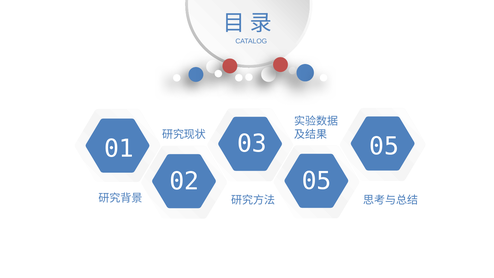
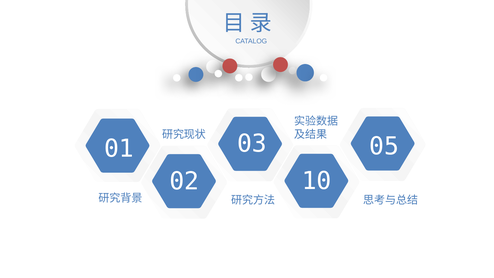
02 05: 05 -> 10 (317, 181)
